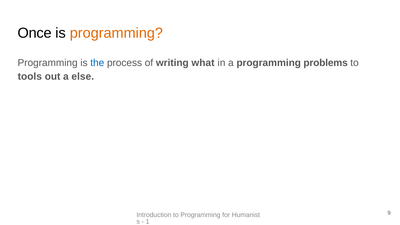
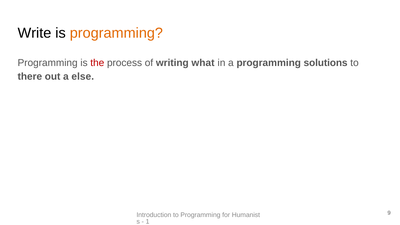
Once: Once -> Write (34, 33)
the colour: blue -> red (97, 63)
problems: problems -> solutions (326, 63)
tools: tools -> there (30, 77)
